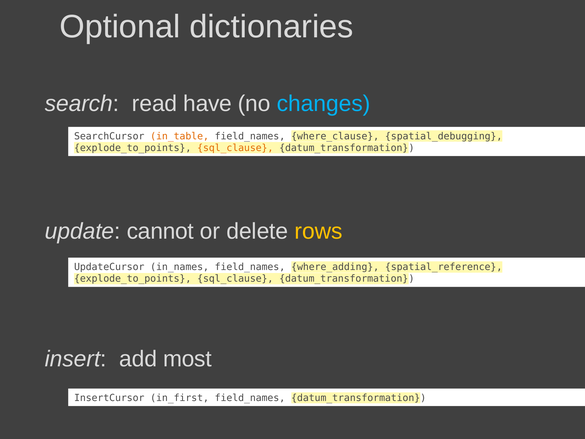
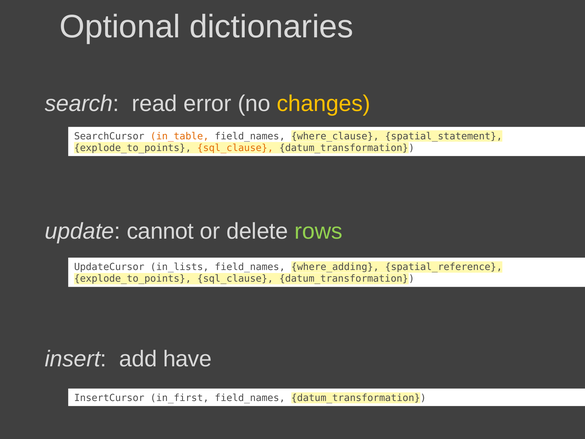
have: have -> error (208, 104)
changes colour: light blue -> yellow (324, 104)
spatial_debugging: spatial_debugging -> spatial_statement (444, 136)
rows colour: yellow -> light green (319, 231)
in_names: in_names -> in_lists (180, 267)
most: most -> have (187, 359)
